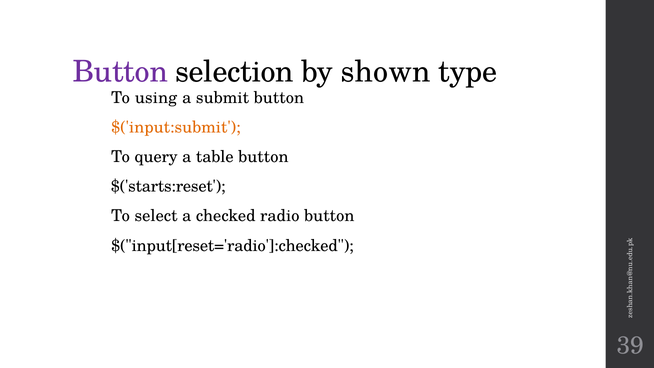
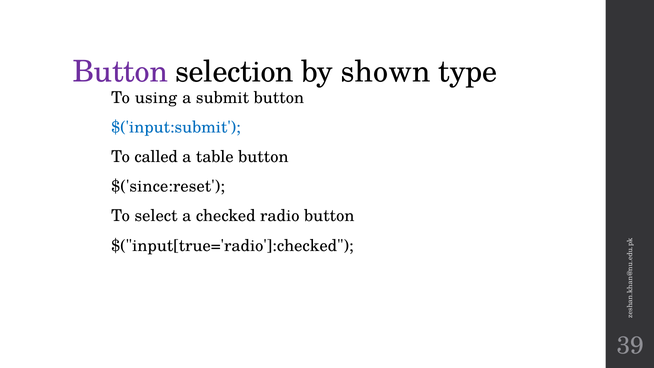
$('input:submit colour: orange -> blue (176, 127)
query: query -> called (156, 157)
$('starts:reset: $('starts:reset -> $('since:reset (168, 186)
$("input[reset='radio']:checked: $("input[reset='radio']:checked -> $("input[true='radio']:checked (232, 246)
